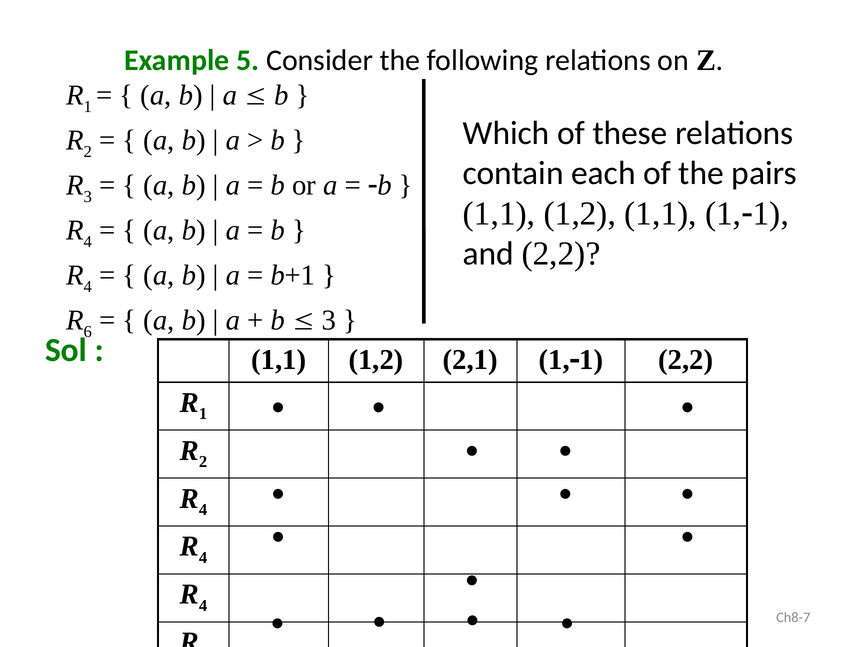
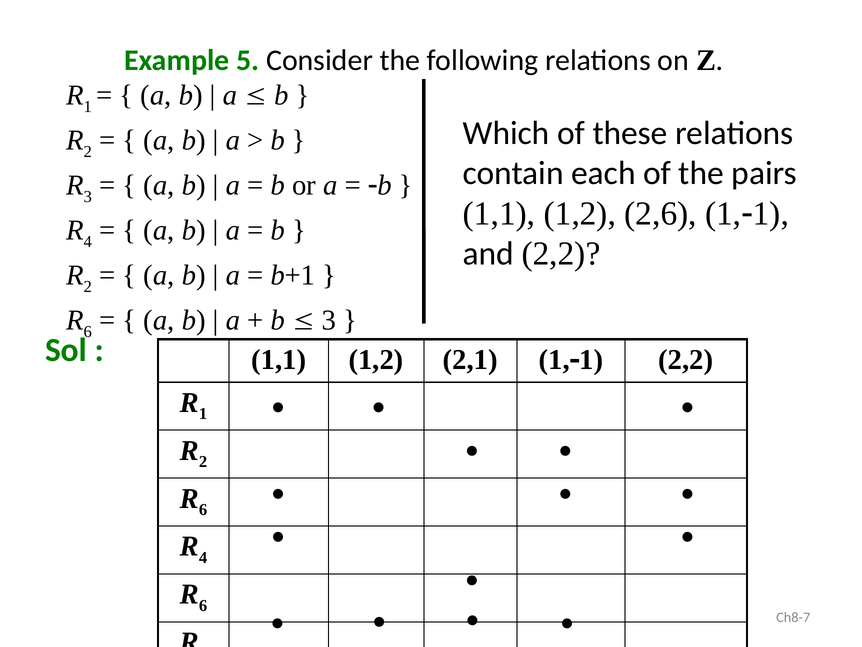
1,2 1,1: 1,1 -> 2,6 (661, 213)
4: 4 -> 2 (88, 286)
4: 4 -> 6 (203, 509)
4: 4 -> 6 (203, 605)
